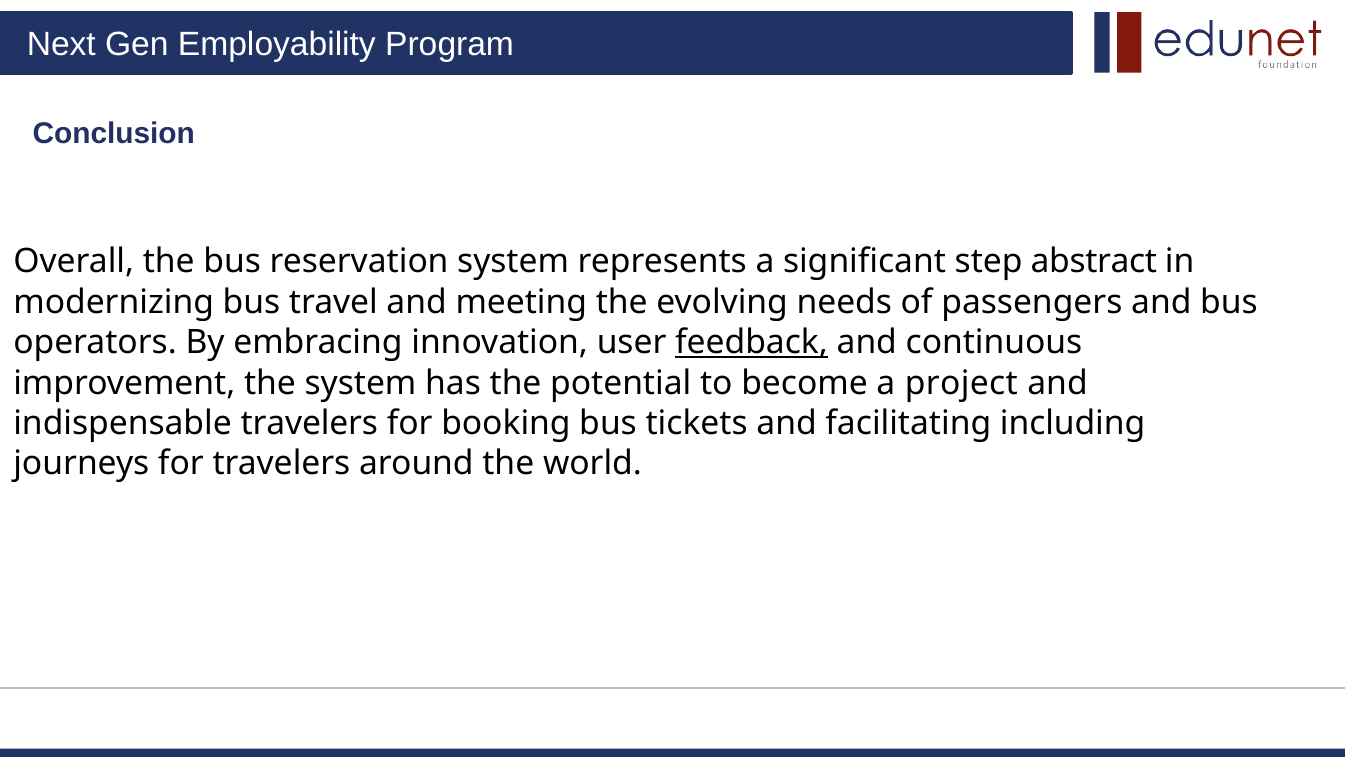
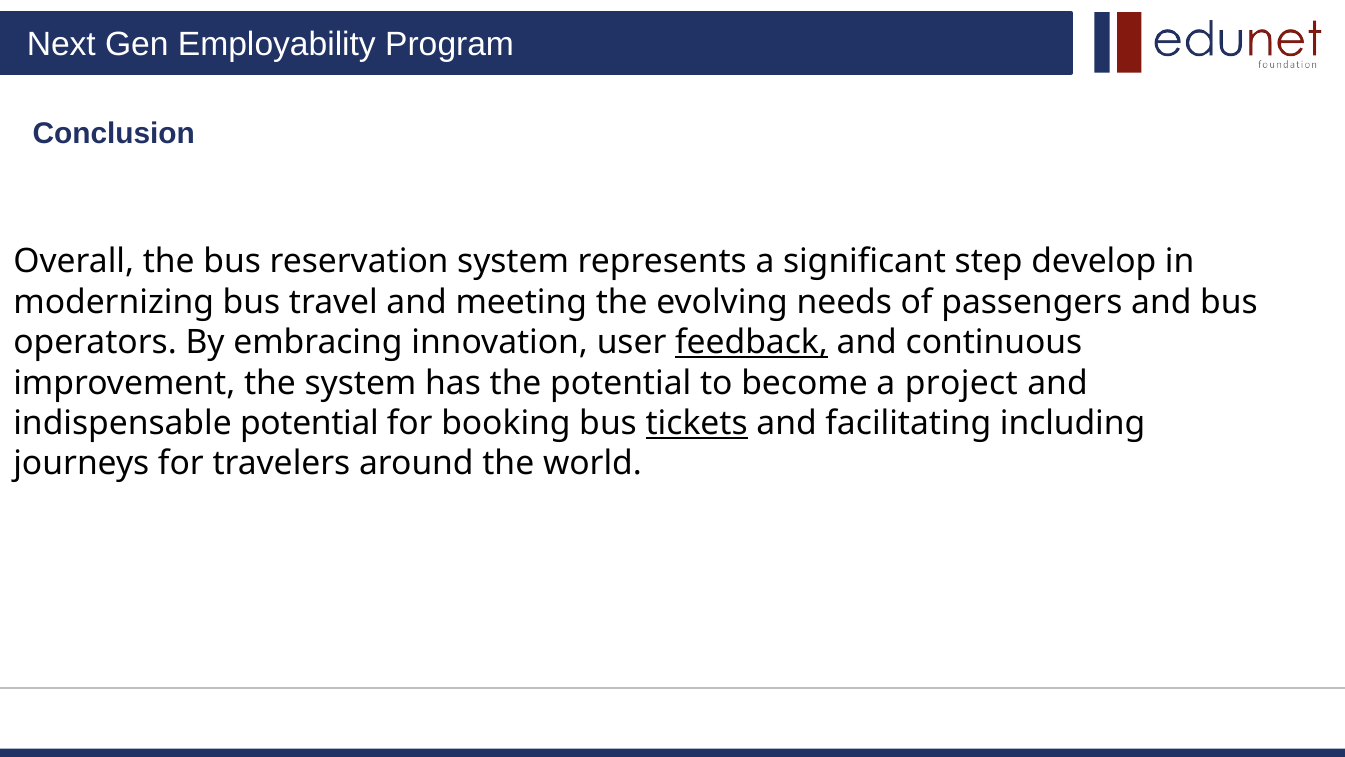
abstract: abstract -> develop (1094, 262)
indispensable travelers: travelers -> potential (309, 423)
tickets underline: none -> present (697, 423)
